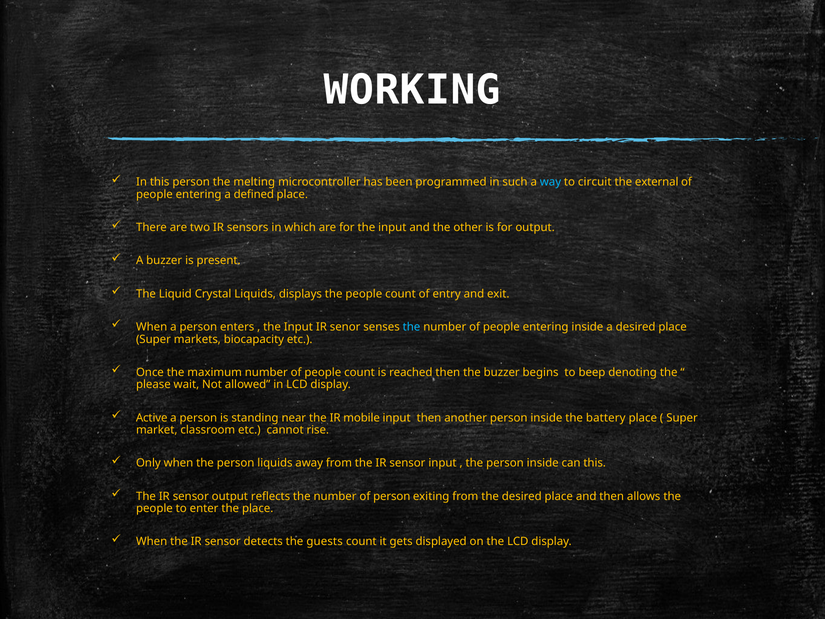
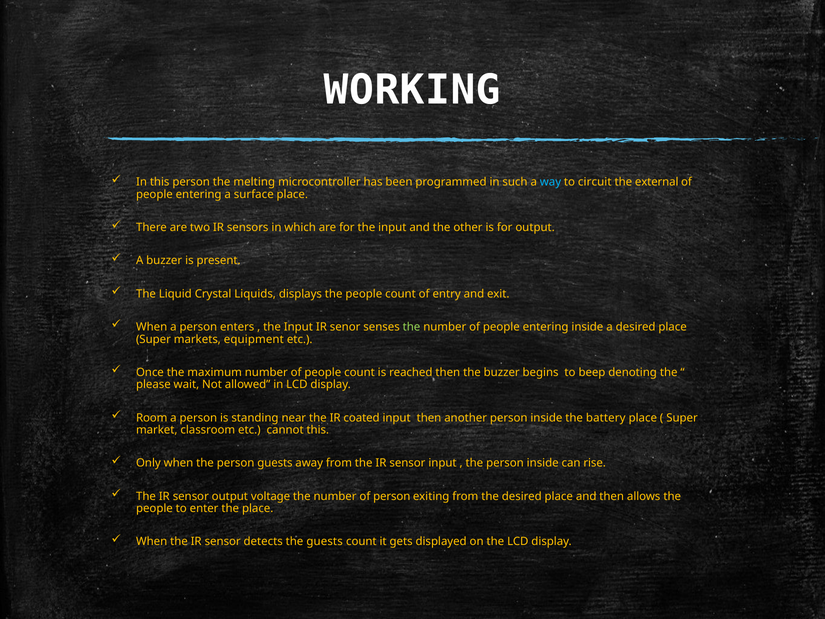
defined: defined -> surface (254, 195)
the colour: light blue -> light green (411, 327)
biocapacity: biocapacity -> equipment (254, 339)
Active: Active -> Room (152, 418)
mobile: mobile -> coated (362, 418)
cannot rise: rise -> this (318, 430)
person liquids: liquids -> guests (275, 463)
can this: this -> rise (595, 463)
reflects: reflects -> voltage (271, 496)
